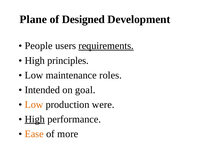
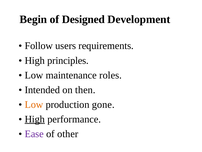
Plane: Plane -> Begin (33, 19)
People: People -> Follow (39, 46)
requirements underline: present -> none (106, 46)
goal: goal -> then (85, 90)
were: were -> gone (103, 104)
Ease colour: orange -> purple (34, 133)
more: more -> other (68, 133)
